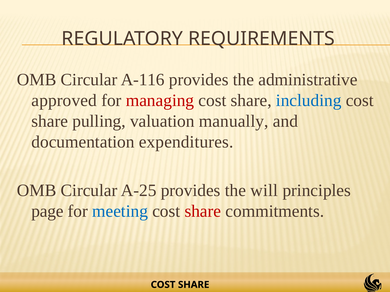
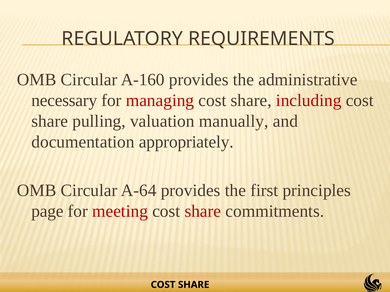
A-116: A-116 -> A-160 (143, 80)
approved: approved -> necessary (64, 101)
including colour: blue -> red (309, 101)
expenditures: expenditures -> appropriately (186, 142)
A-25: A-25 -> A-64 (139, 191)
will: will -> first (264, 191)
meeting colour: blue -> red (120, 212)
